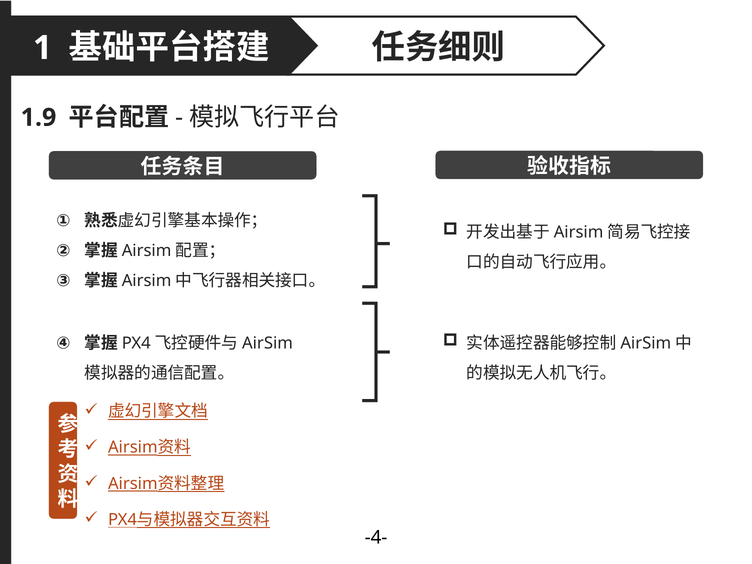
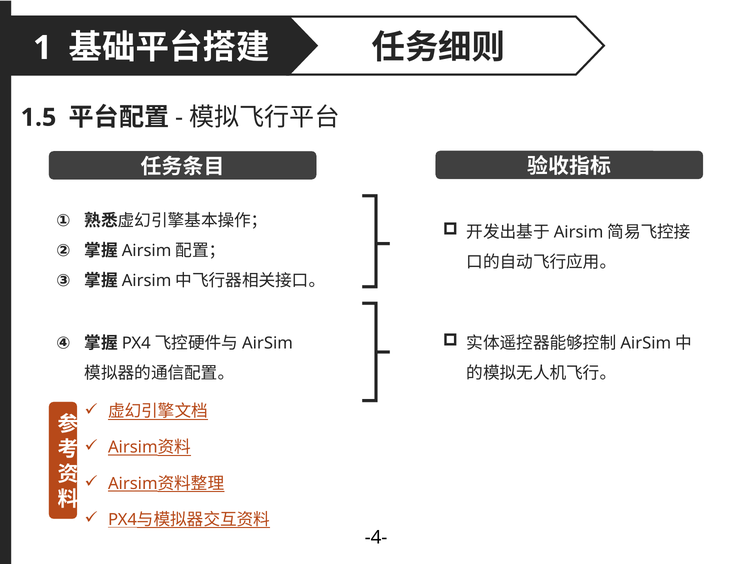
1.9: 1.9 -> 1.5 (38, 117)
